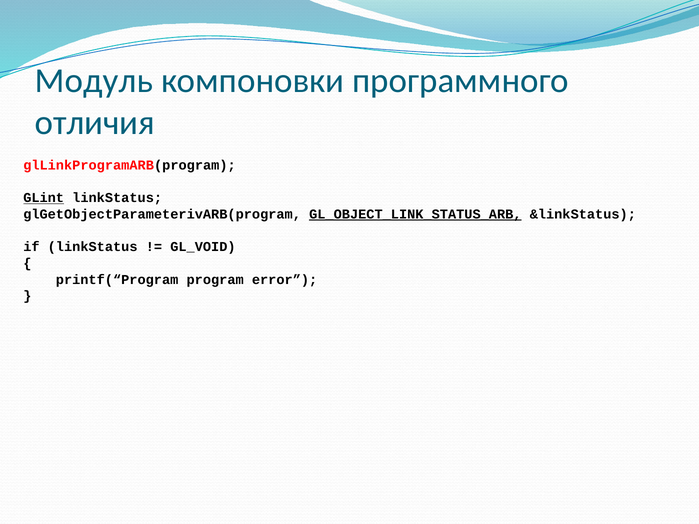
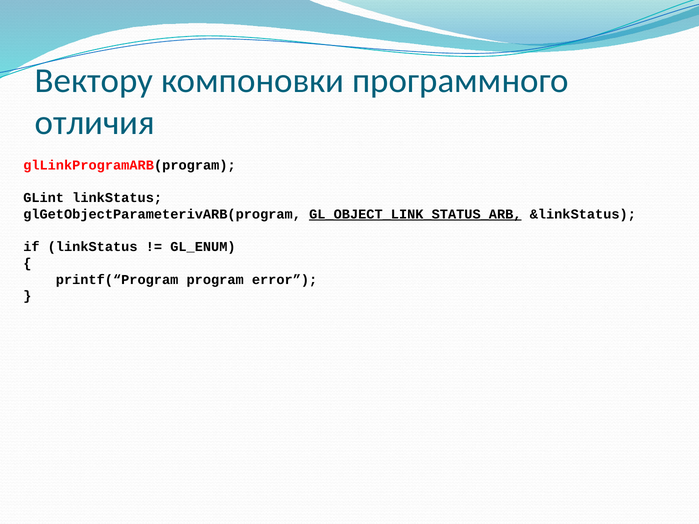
Модуль: Модуль -> Вектору (94, 81)
GLint underline: present -> none (44, 198)
GL_VOID: GL_VOID -> GL_ENUM (203, 247)
